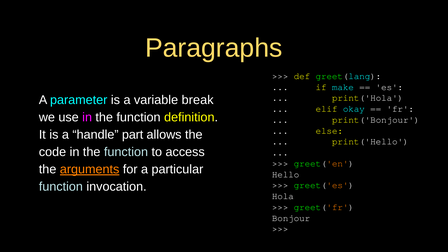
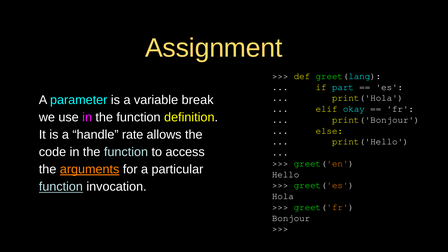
Paragraphs: Paragraphs -> Assignment (214, 48)
make: make -> part (343, 87)
part: part -> rate (133, 135)
function underline: none -> present (61, 187)
